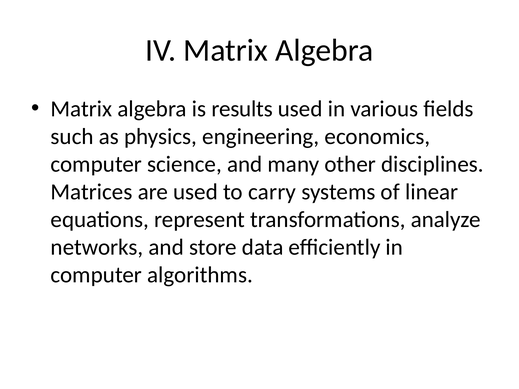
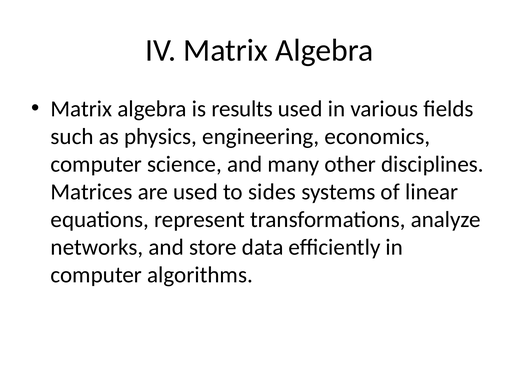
carry: carry -> sides (272, 192)
